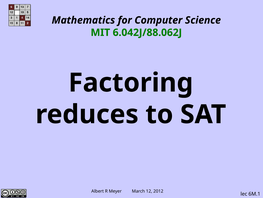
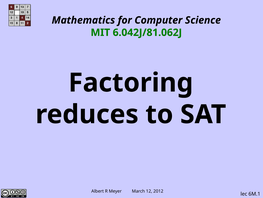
6.042J/88.062J: 6.042J/88.062J -> 6.042J/81.062J (147, 32)
